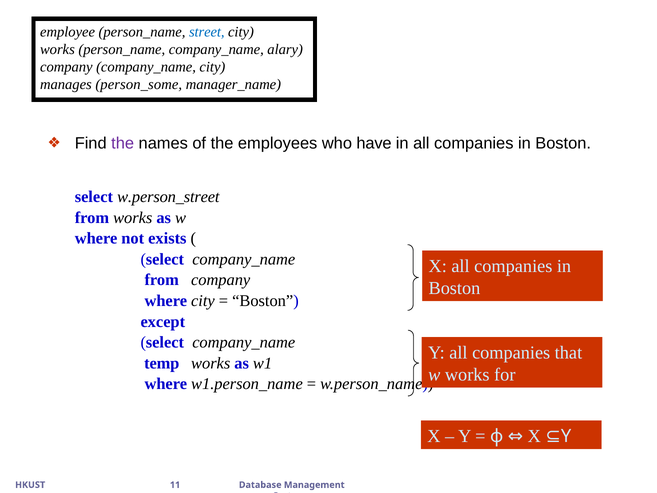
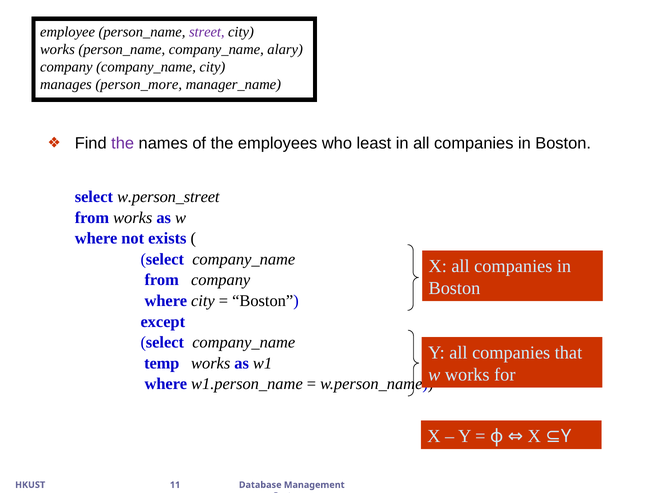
street colour: blue -> purple (207, 32)
person_some: person_some -> person_more (139, 84)
have: have -> least (374, 143)
